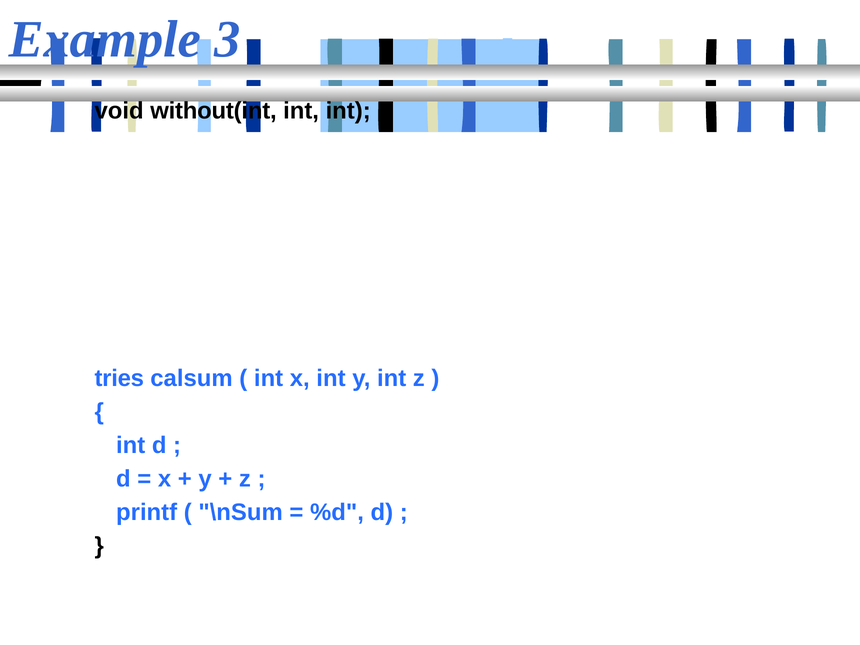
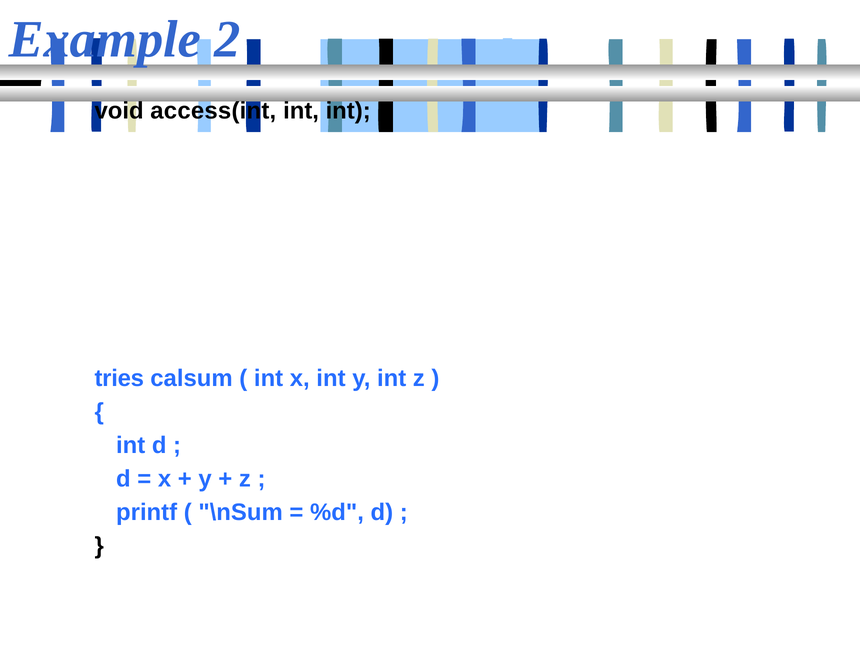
3: 3 -> 2 (227, 40)
without(int: without(int -> access(int (213, 111)
